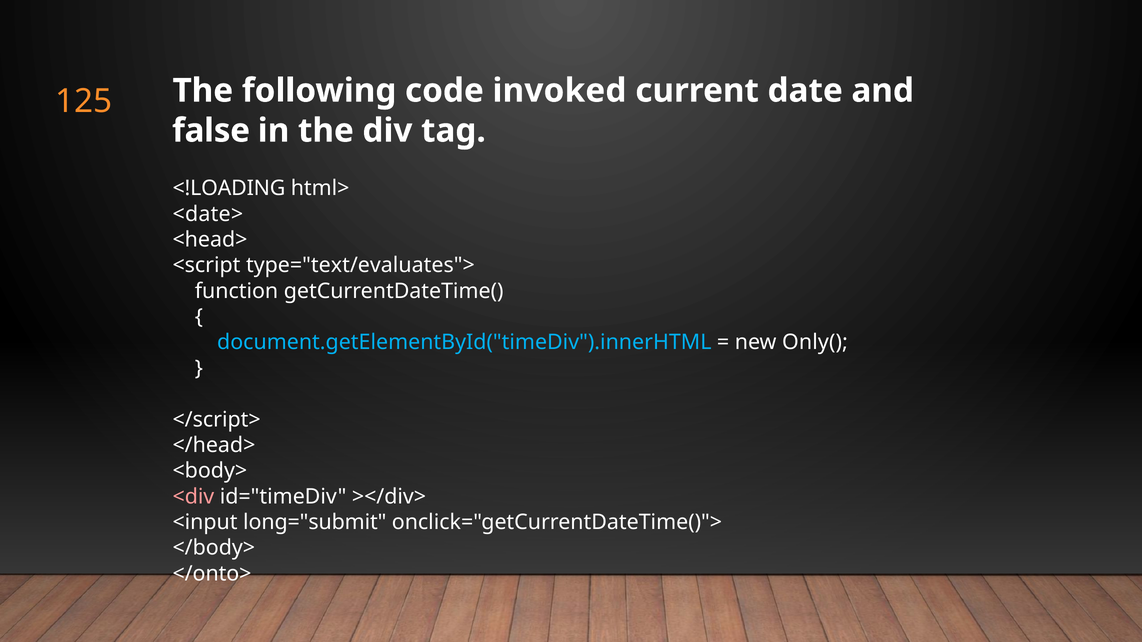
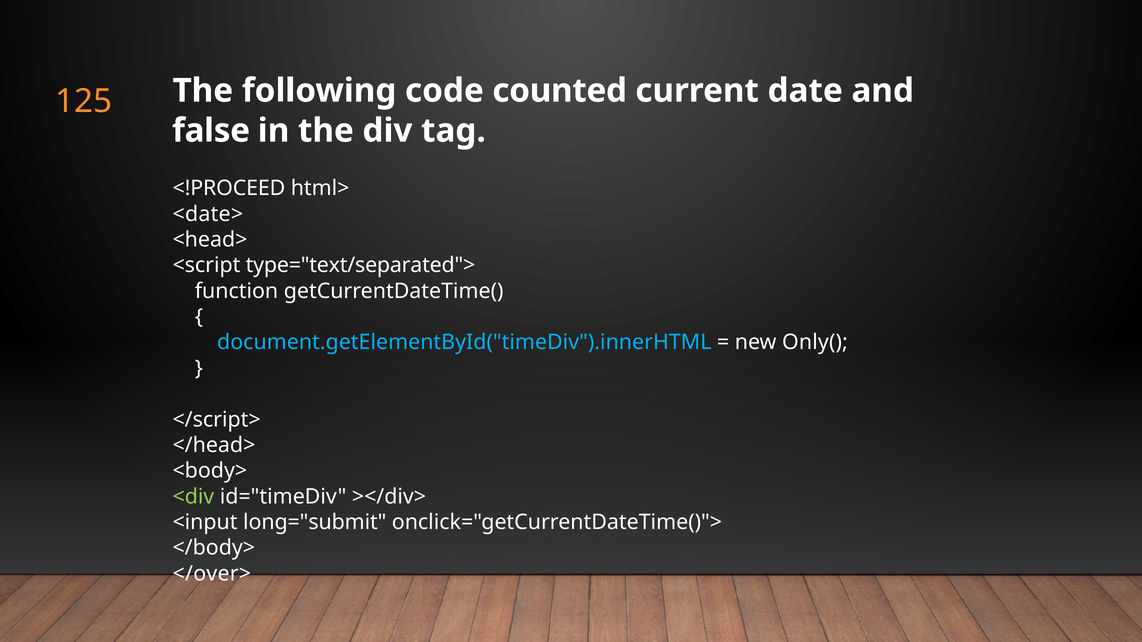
invoked: invoked -> counted (560, 91)
<!LOADING: <!LOADING -> <!PROCEED (229, 188)
type="text/evaluates">: type="text/evaluates"> -> type="text/separated"> (361, 266)
<div colour: pink -> light green (193, 497)
</onto>: </onto> -> </over> (212, 574)
